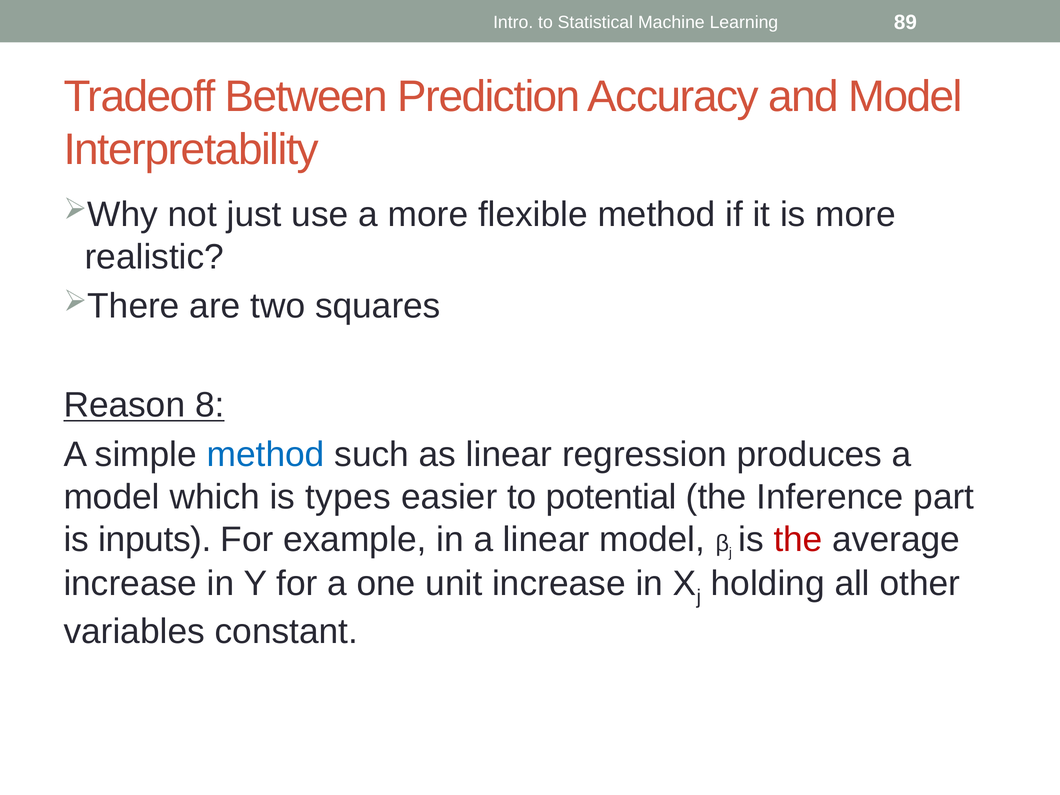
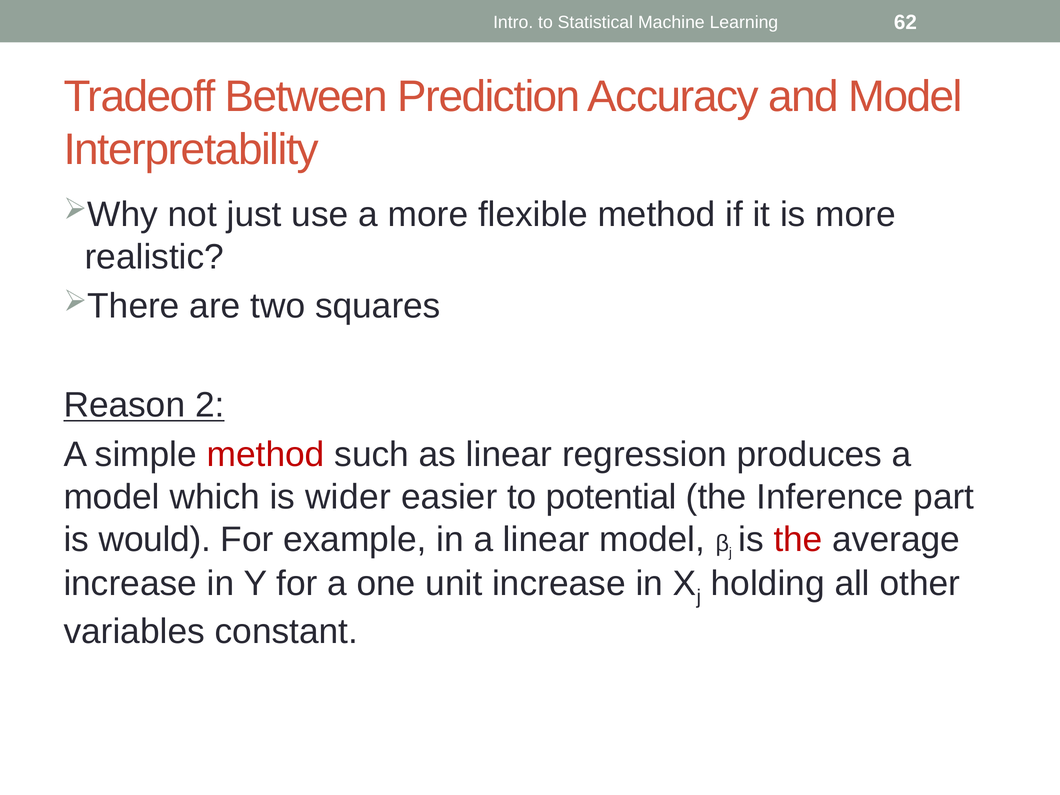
89: 89 -> 62 (905, 23)
8: 8 -> 2 (210, 405)
method colour: blue -> red (266, 455)
types: types -> wider (348, 497)
inputs: inputs -> would (155, 539)
